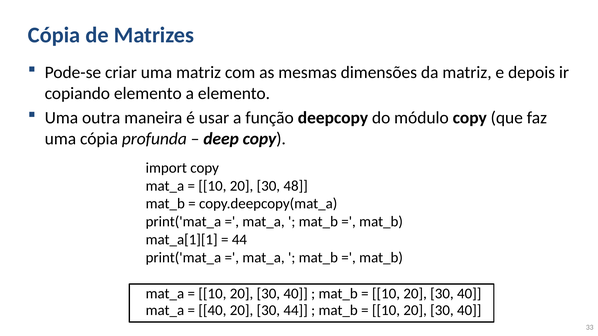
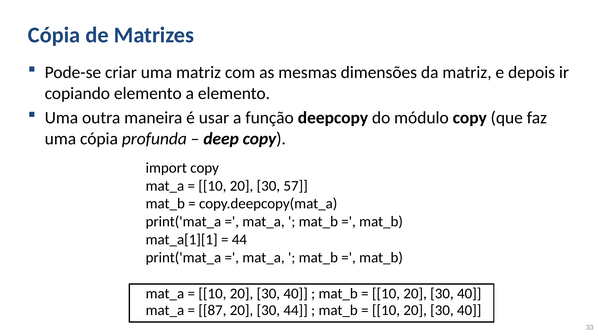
48: 48 -> 57 (296, 186)
40: 40 -> 87 (212, 311)
